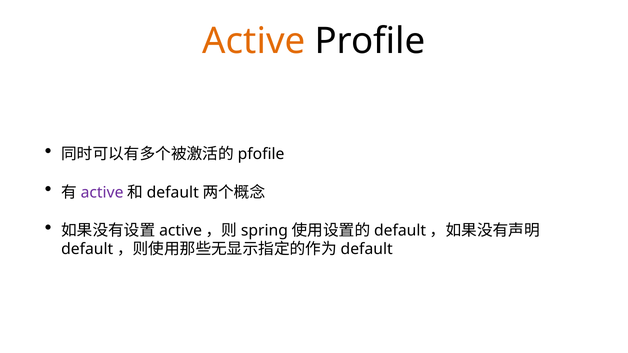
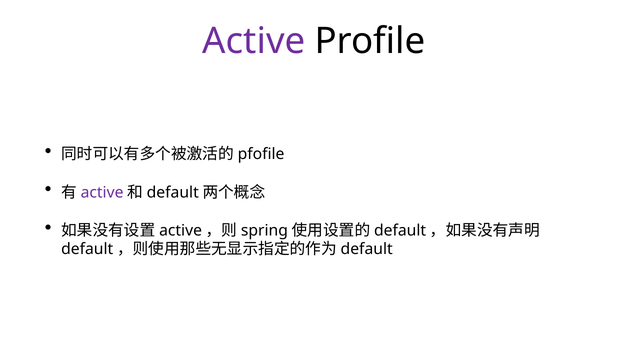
Active colour: orange -> purple (254, 41)
